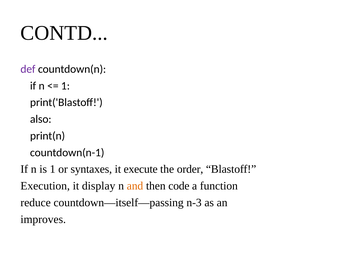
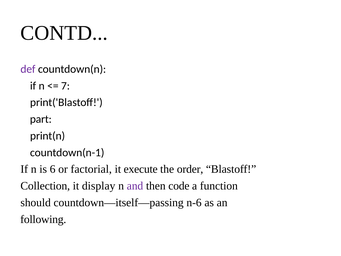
1: 1 -> 7 (65, 86)
also: also -> part (41, 119)
is 1: 1 -> 6 (53, 169)
syntaxes: syntaxes -> factorial (91, 169)
Execution: Execution -> Collection (45, 186)
and colour: orange -> purple (135, 186)
reduce: reduce -> should (36, 202)
n-3: n-3 -> n-6 (194, 202)
improves: improves -> following (43, 219)
